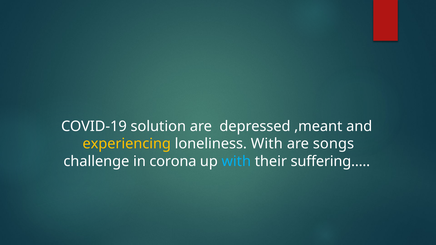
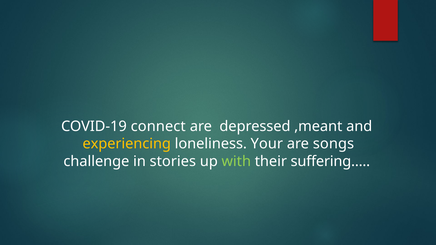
solution: solution -> connect (158, 127)
loneliness With: With -> Your (267, 144)
corona: corona -> stories (173, 161)
with colour: light blue -> light green (236, 161)
